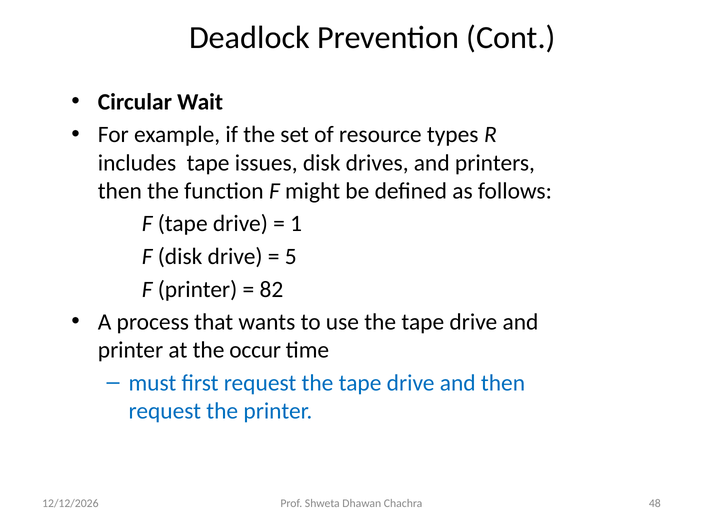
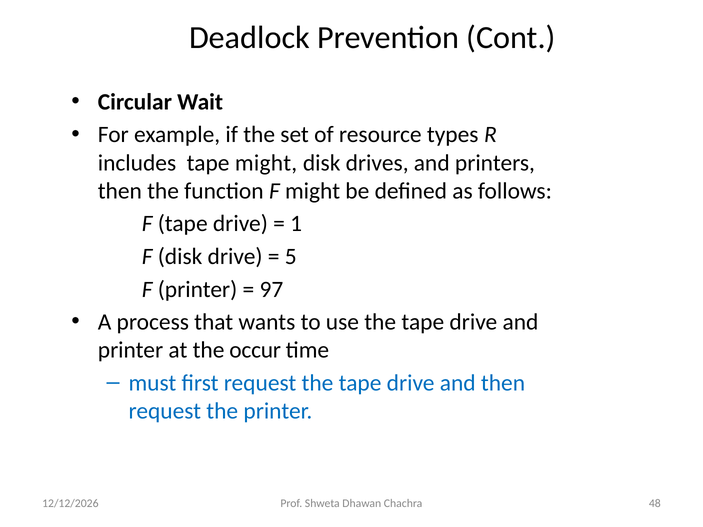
tape issues: issues -> might (266, 163)
82: 82 -> 97 (271, 289)
